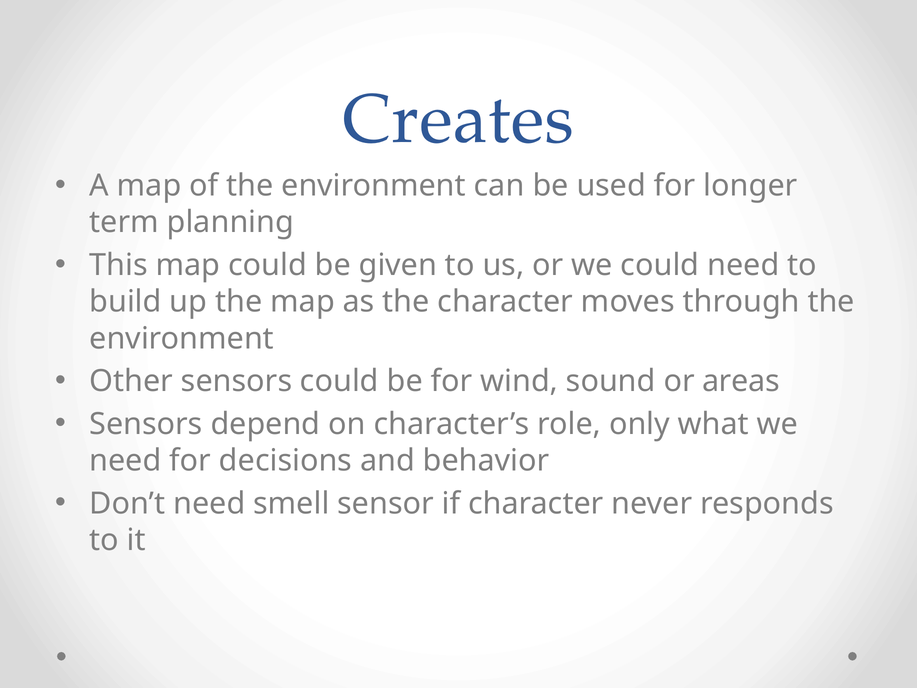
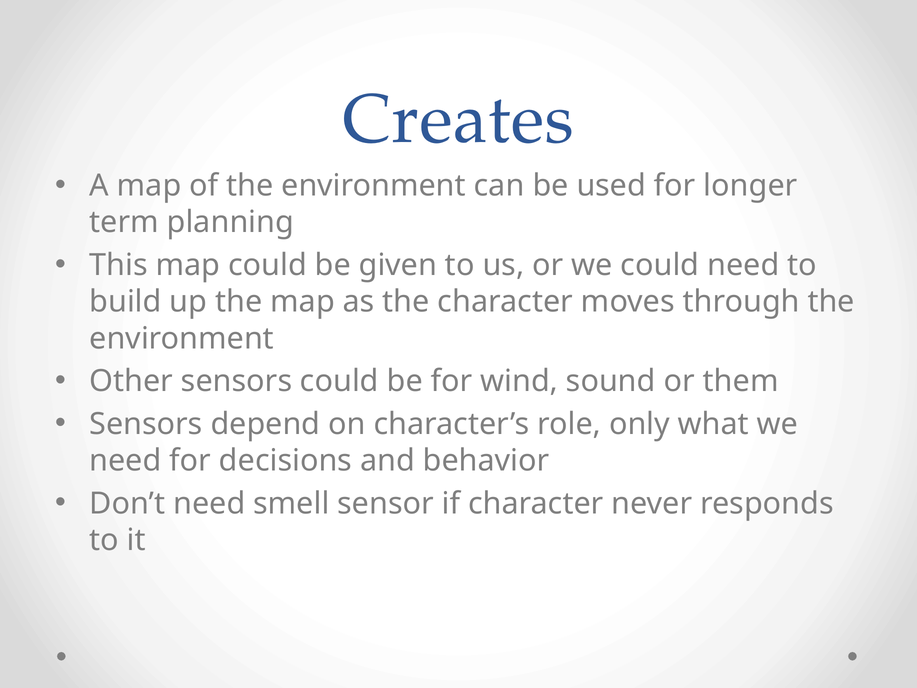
areas: areas -> them (741, 381)
